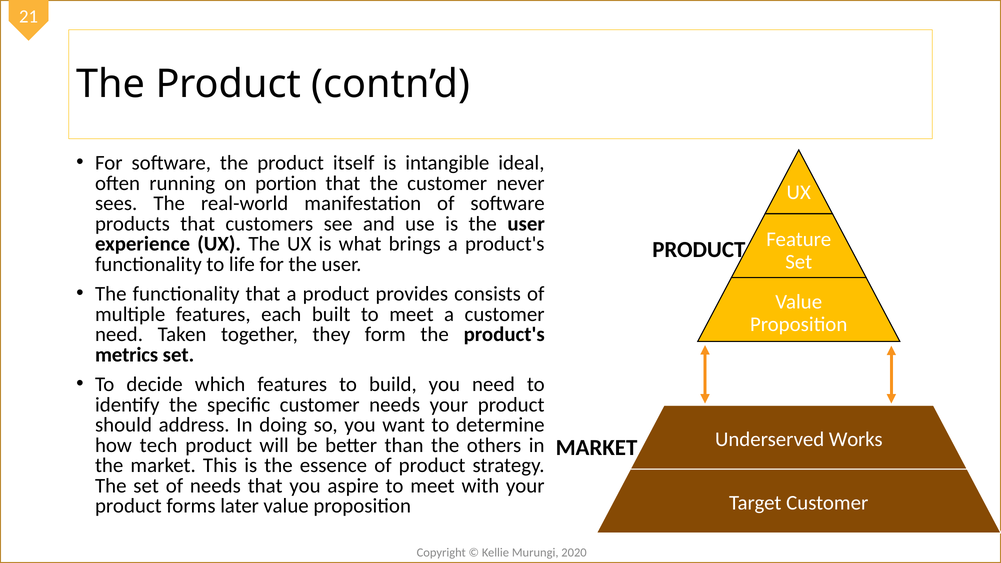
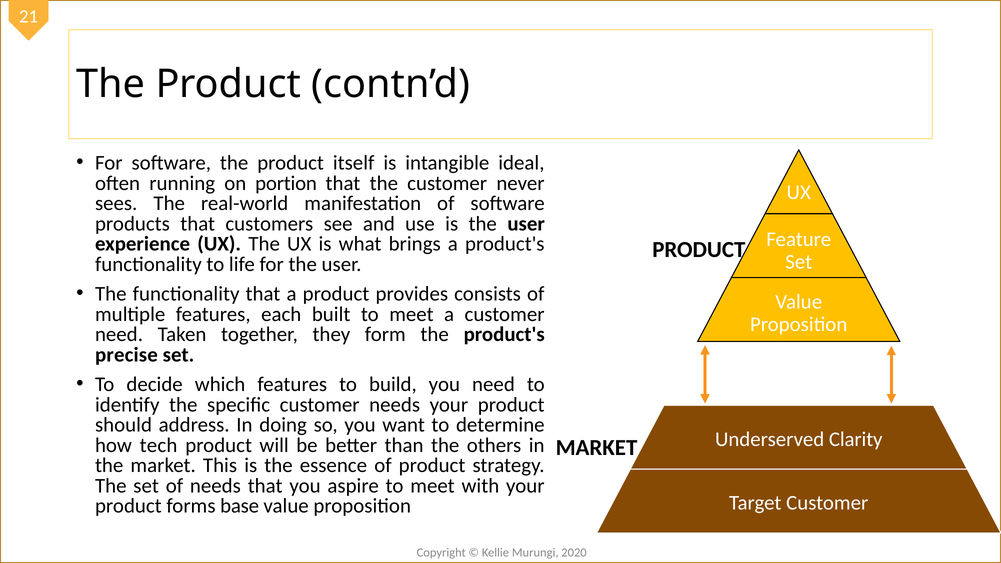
metrics: metrics -> precise (126, 355)
Works: Works -> Clarity (856, 439)
later: later -> base (240, 506)
